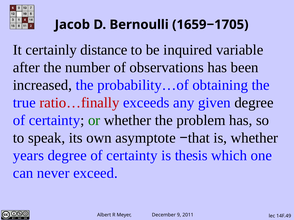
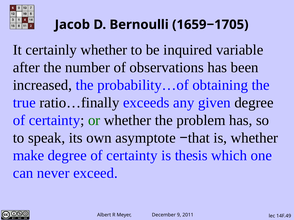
certainly distance: distance -> whether (104, 50)
ratio…finally colour: red -> black (79, 103)
years: years -> make (29, 156)
